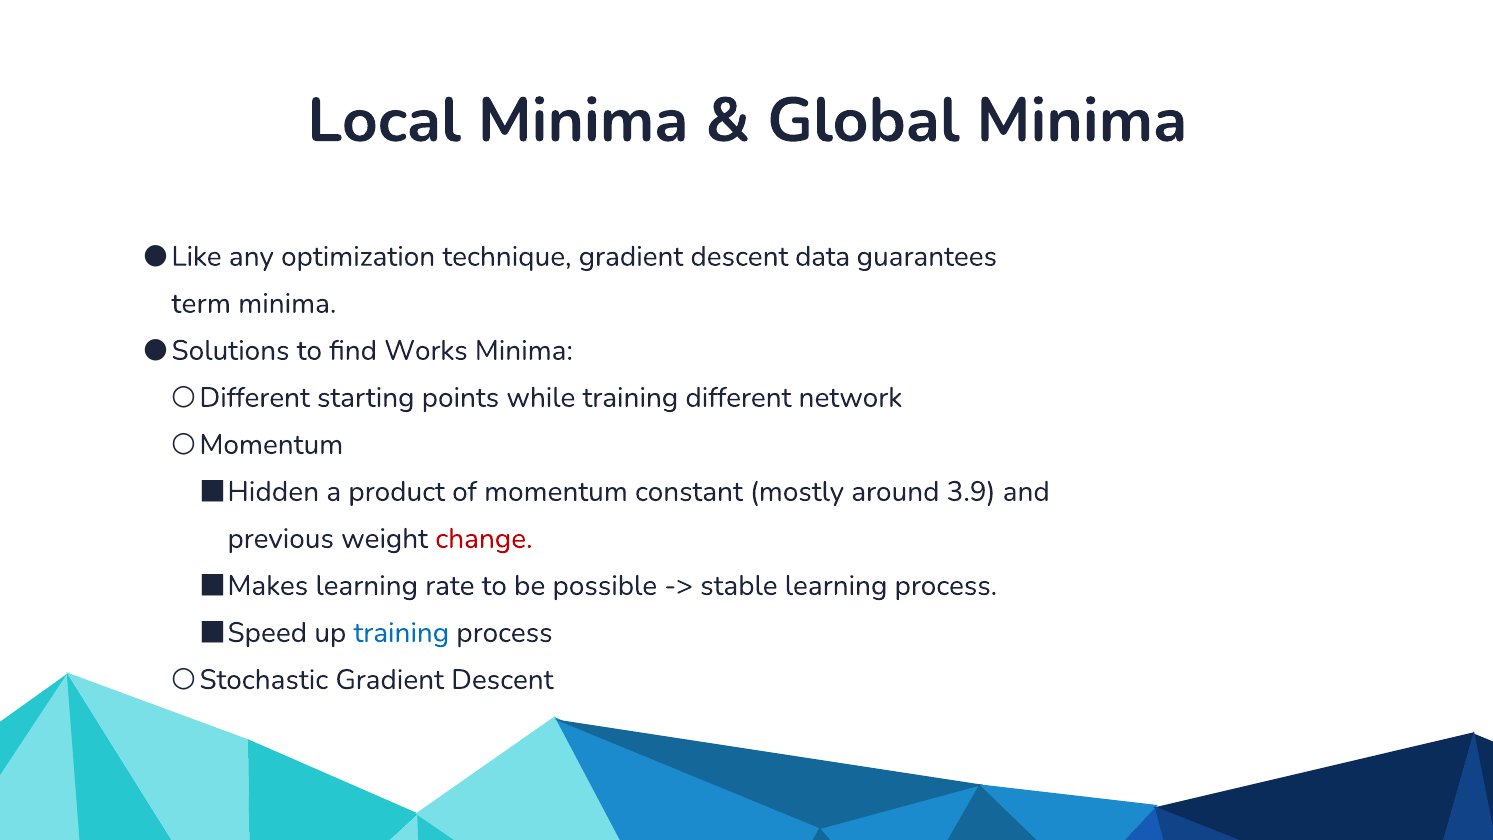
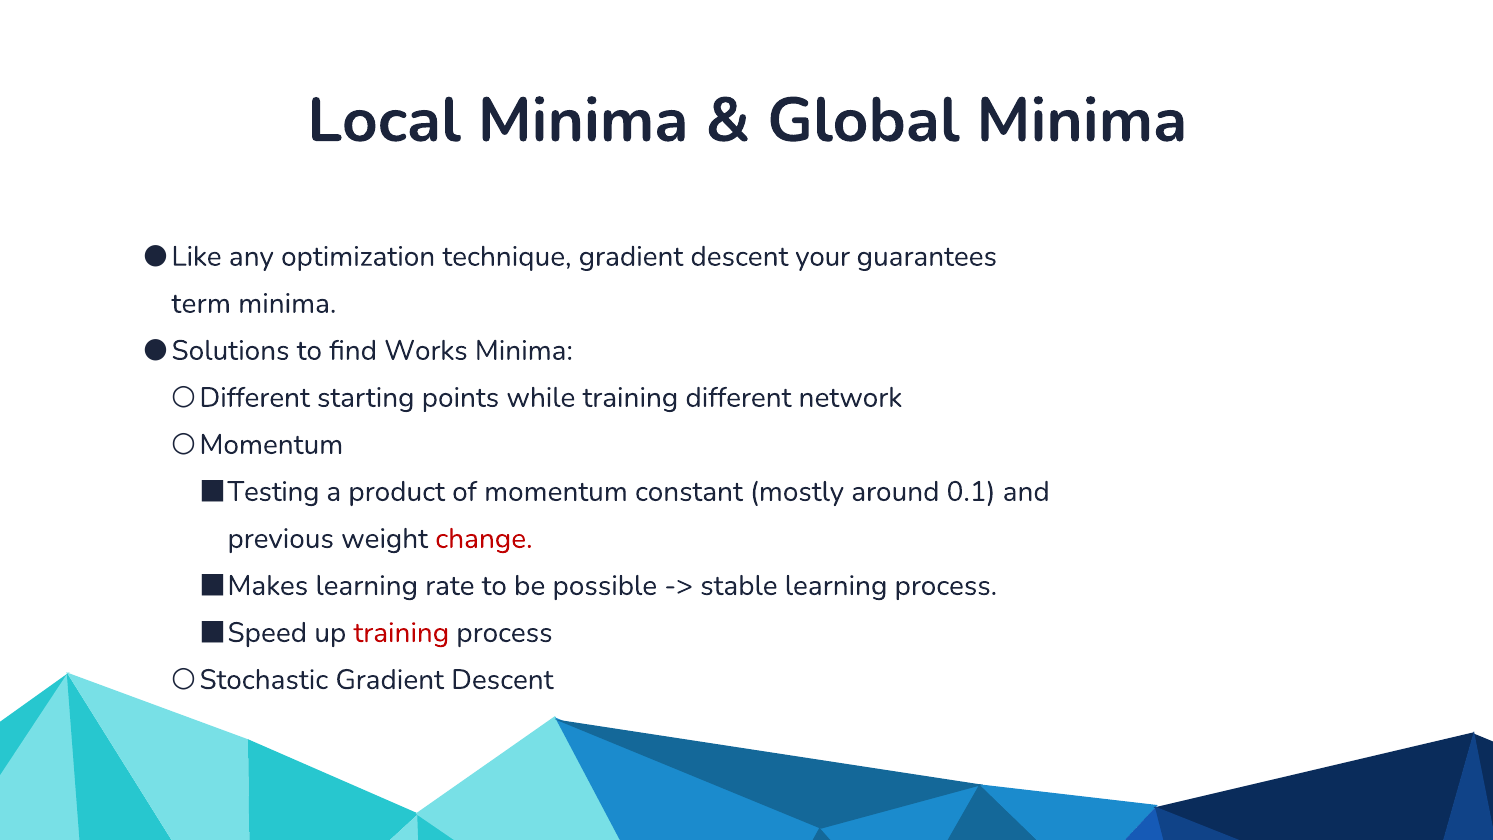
data: data -> your (823, 256)
Hidden: Hidden -> Testing (273, 492)
3.9: 3.9 -> 0.1 (971, 492)
training colour: blue -> red (401, 633)
